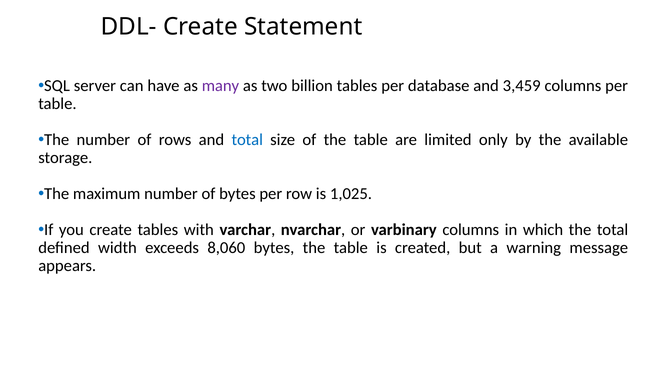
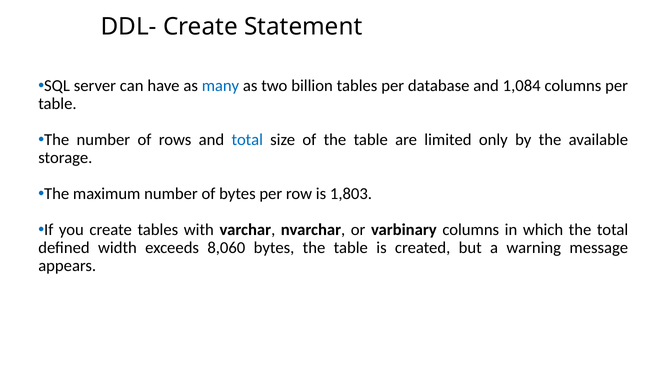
many colour: purple -> blue (220, 86)
3,459: 3,459 -> 1,084 (522, 86)
1,025: 1,025 -> 1,803 (351, 194)
